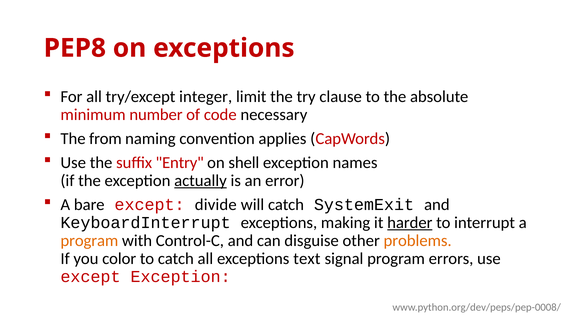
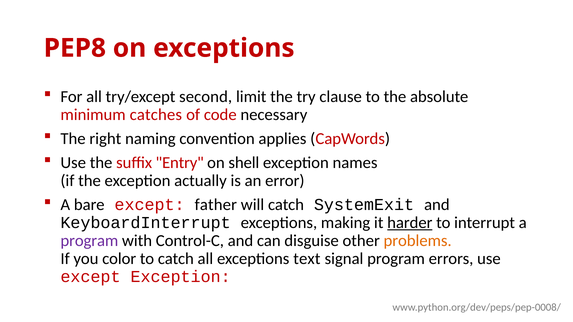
integer: integer -> second (206, 97)
number: number -> catches (156, 115)
from: from -> right (105, 139)
actually underline: present -> none (200, 181)
divide: divide -> father (216, 205)
program colour: orange -> purple (89, 241)
